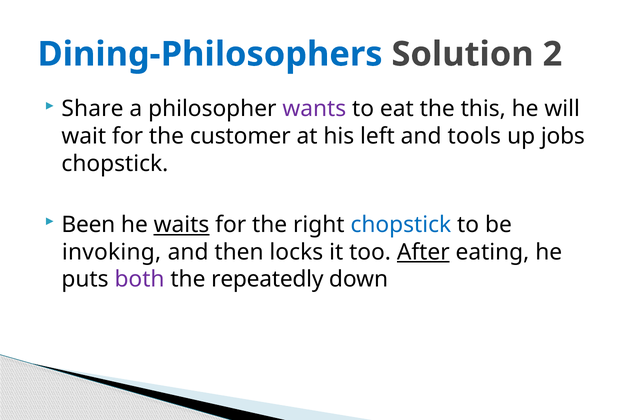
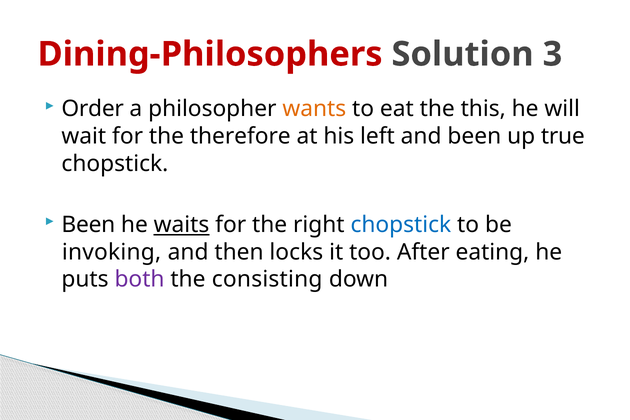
Dining-Philosophers colour: blue -> red (210, 54)
2: 2 -> 3 (552, 54)
Share: Share -> Order (93, 109)
wants colour: purple -> orange (314, 109)
customer: customer -> therefore (240, 136)
and tools: tools -> been (474, 136)
jobs: jobs -> true (563, 136)
After underline: present -> none (423, 252)
repeatedly: repeatedly -> consisting (267, 279)
